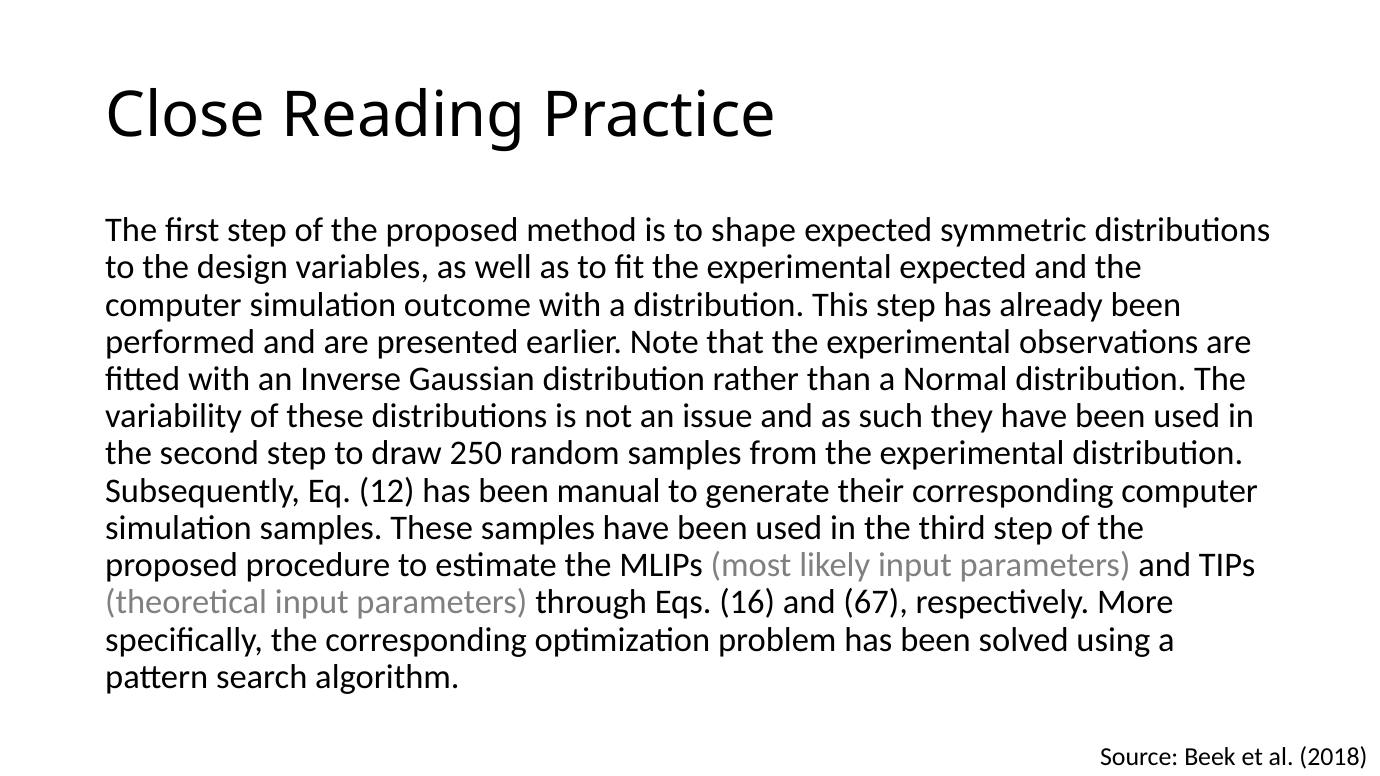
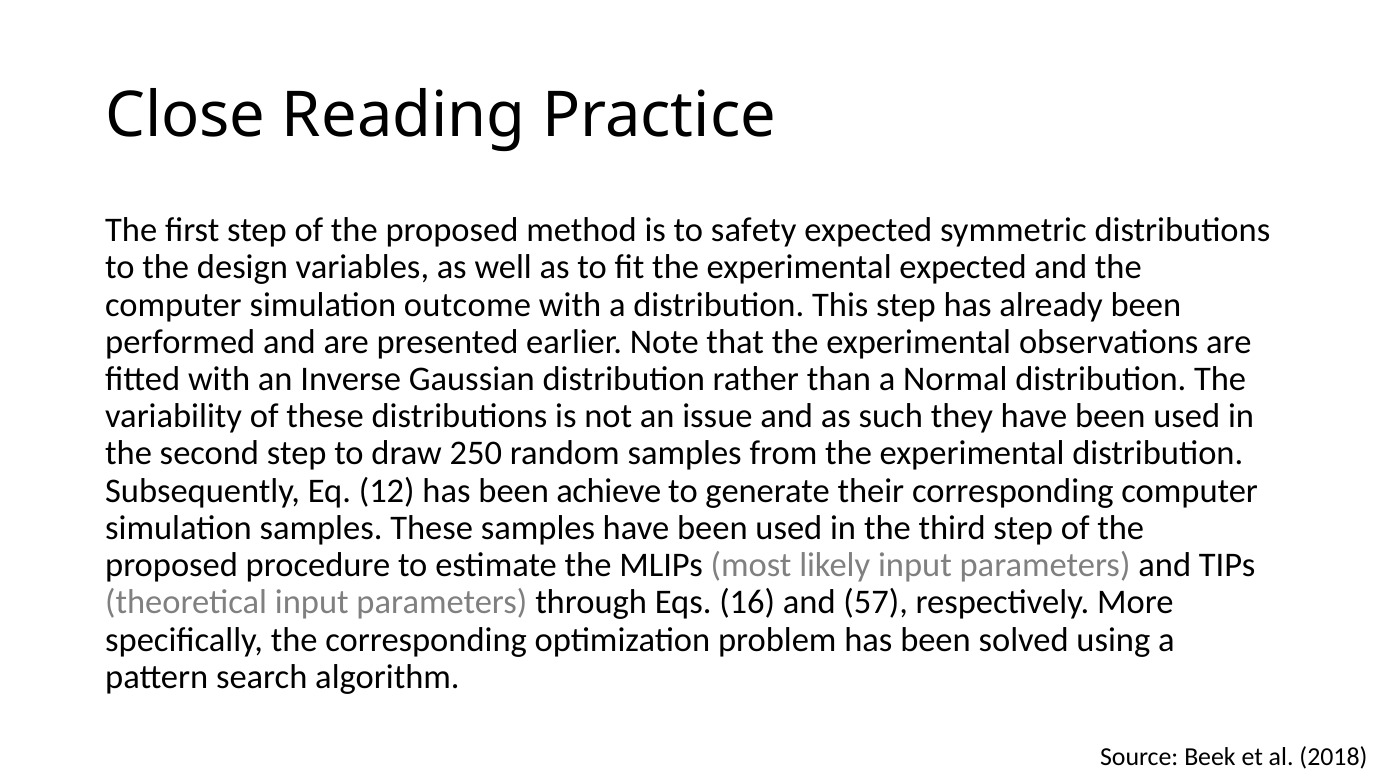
shape: shape -> safety (754, 230)
manual: manual -> achieve (609, 491)
67: 67 -> 57 (876, 603)
